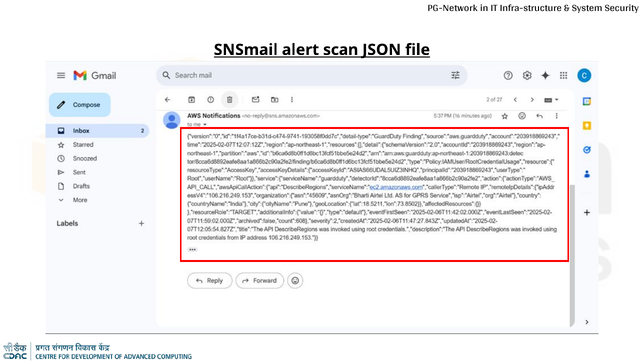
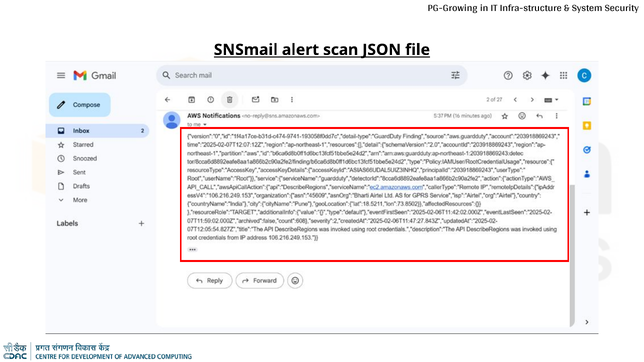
PG-Network: PG-Network -> PG-Growing (453, 8)
